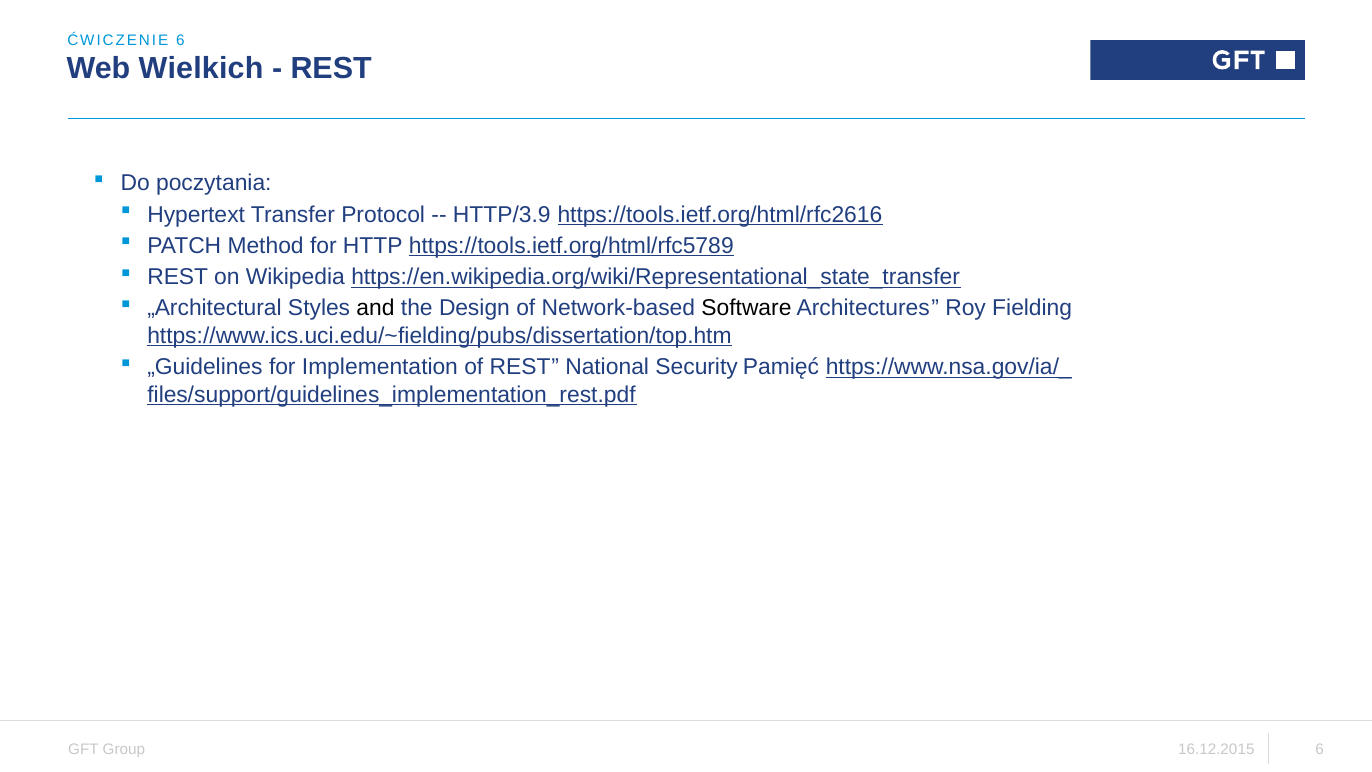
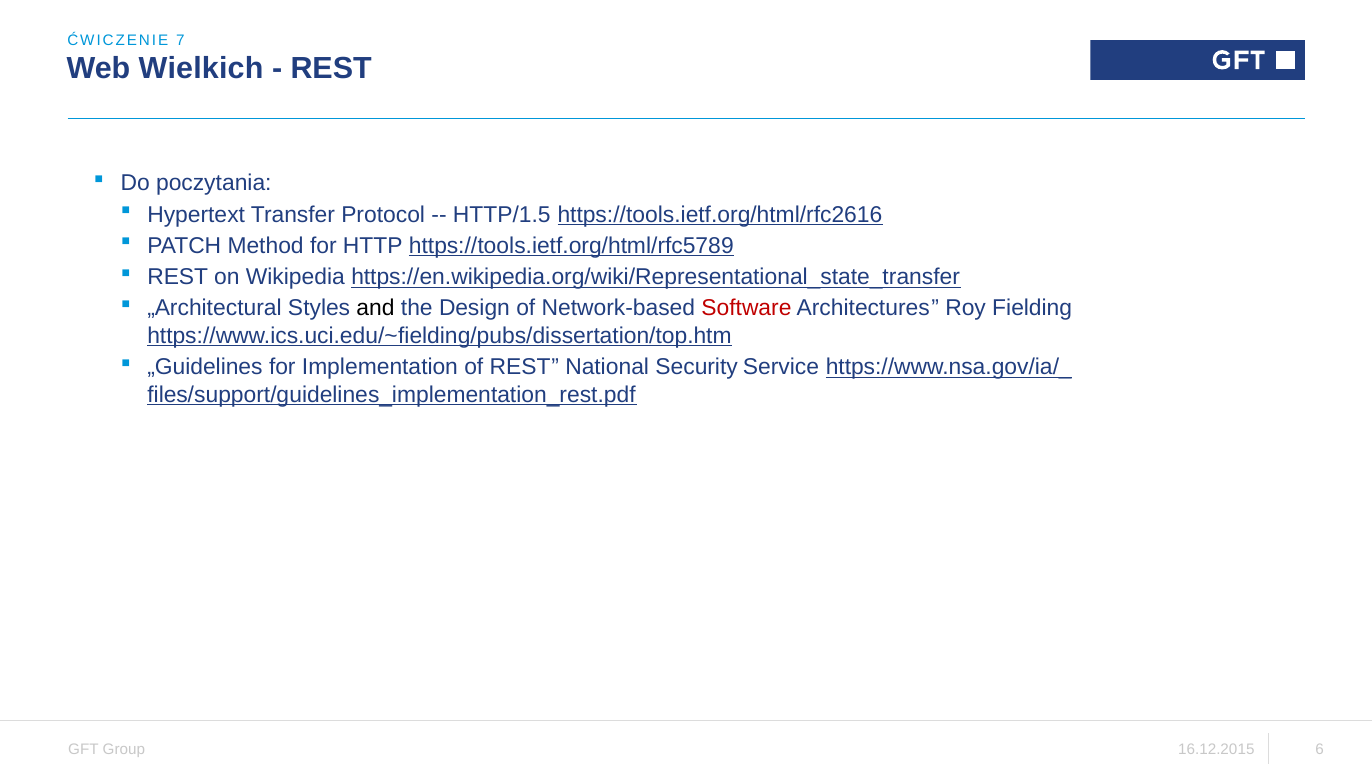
ĆWICZENIE 6: 6 -> 7 (180, 40)
HTTP/3.9: HTTP/3.9 -> HTTP/1.5 (502, 215)
Software colour: black -> red (746, 308)
Pamięć: Pamięć -> Service (781, 367)
